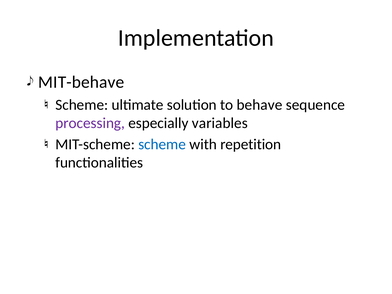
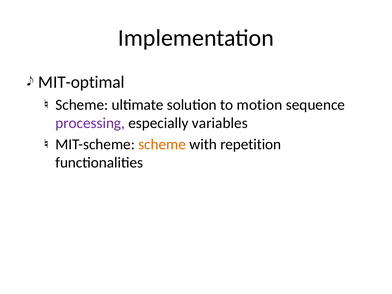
MIT-behave: MIT-behave -> MIT-optimal (81, 82)
behave: behave -> motion (259, 105)
scheme colour: blue -> orange (162, 144)
